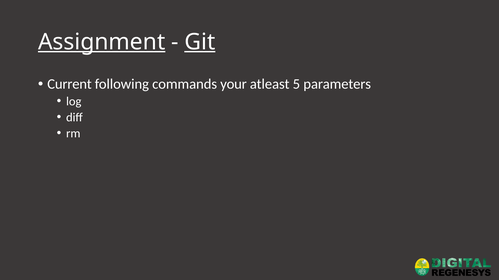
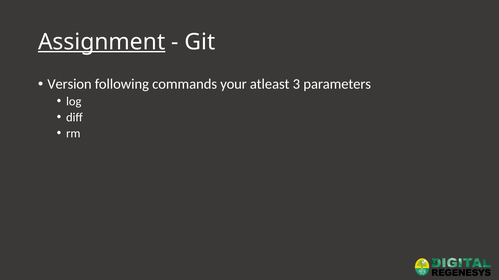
Git underline: present -> none (200, 42)
Current: Current -> Version (69, 84)
5: 5 -> 3 (296, 84)
